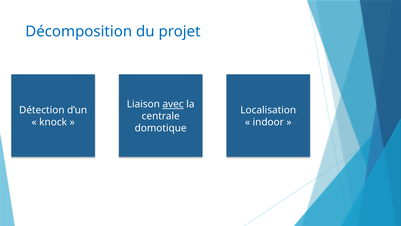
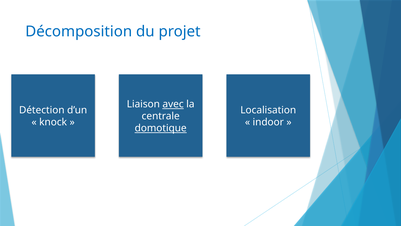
domotique underline: none -> present (161, 128)
